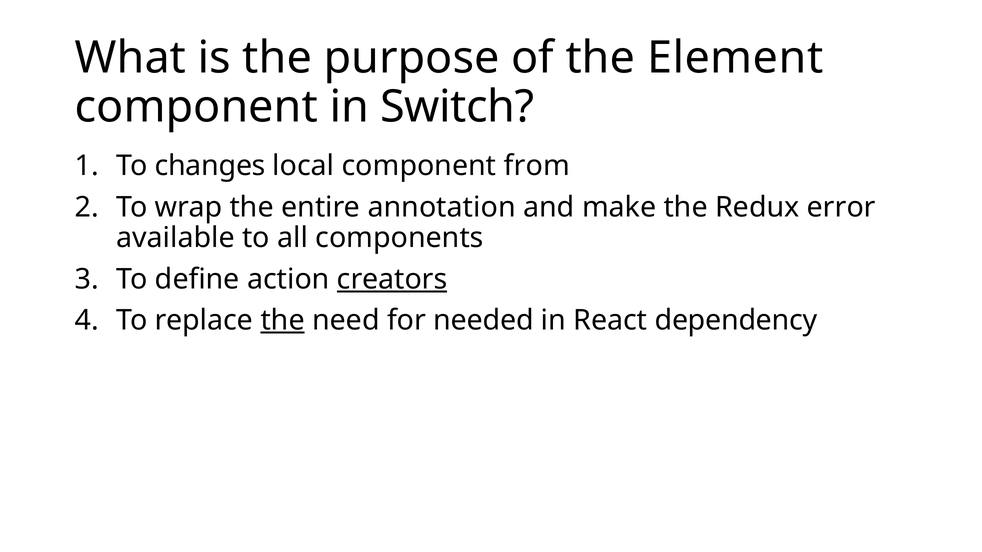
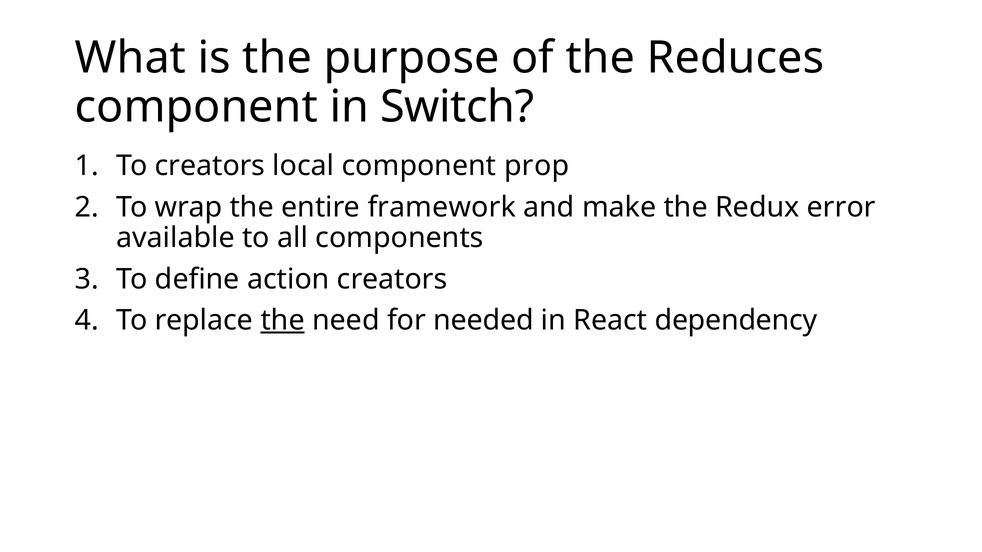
Element: Element -> Reduces (735, 58)
To changes: changes -> creators (210, 166)
from: from -> prop (537, 166)
annotation: annotation -> framework (442, 207)
creators underline: present -> none (392, 279)
